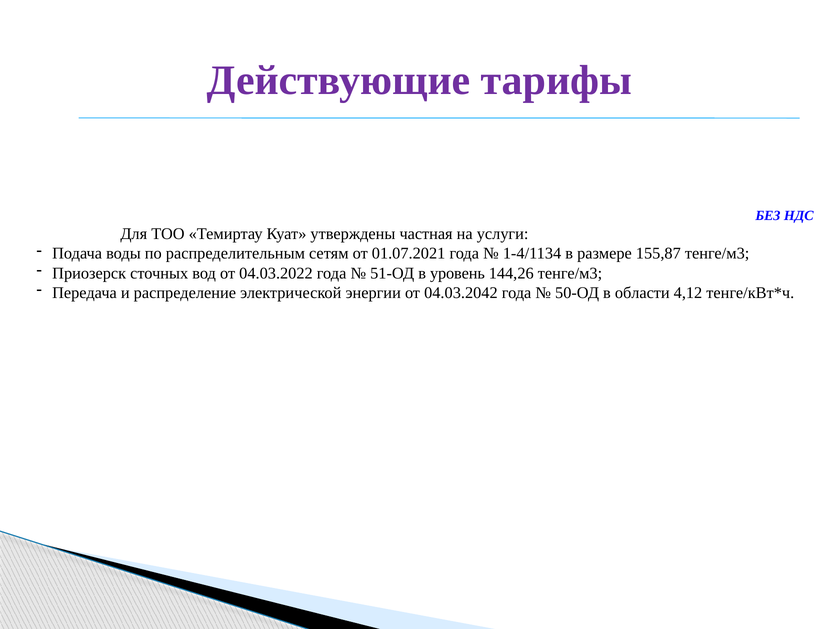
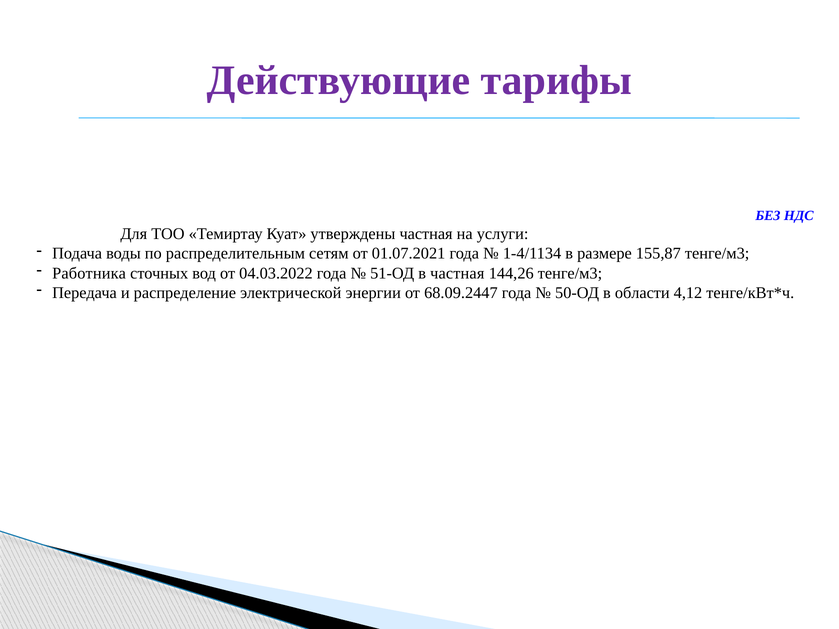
Приозерск: Приозерск -> Работника (89, 273)
в уровень: уровень -> частная (457, 273)
04.03.2042: 04.03.2042 -> 68.09.2447 (461, 293)
